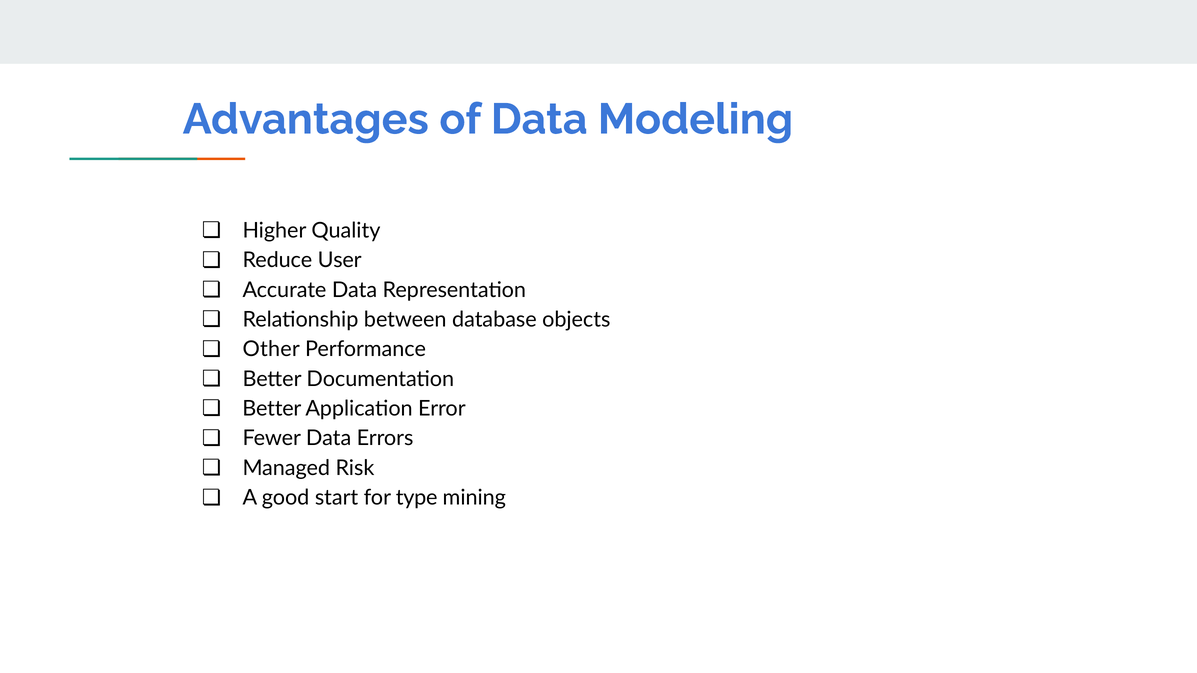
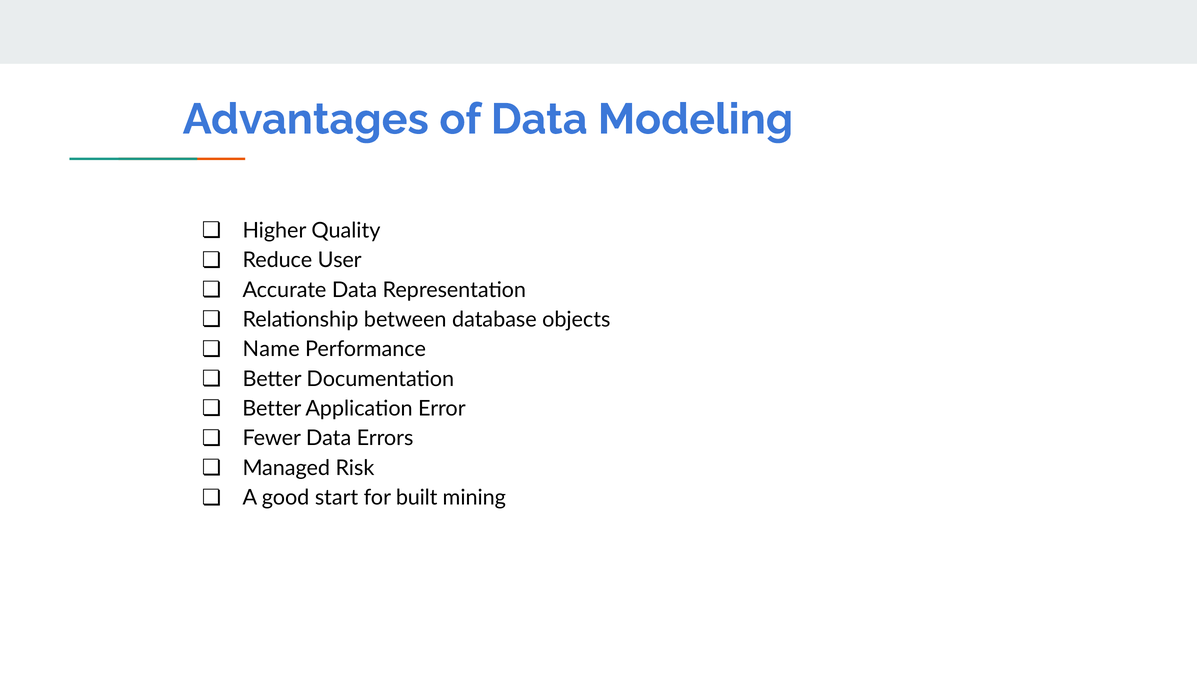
Other: Other -> Name (271, 350)
type: type -> built (417, 498)
